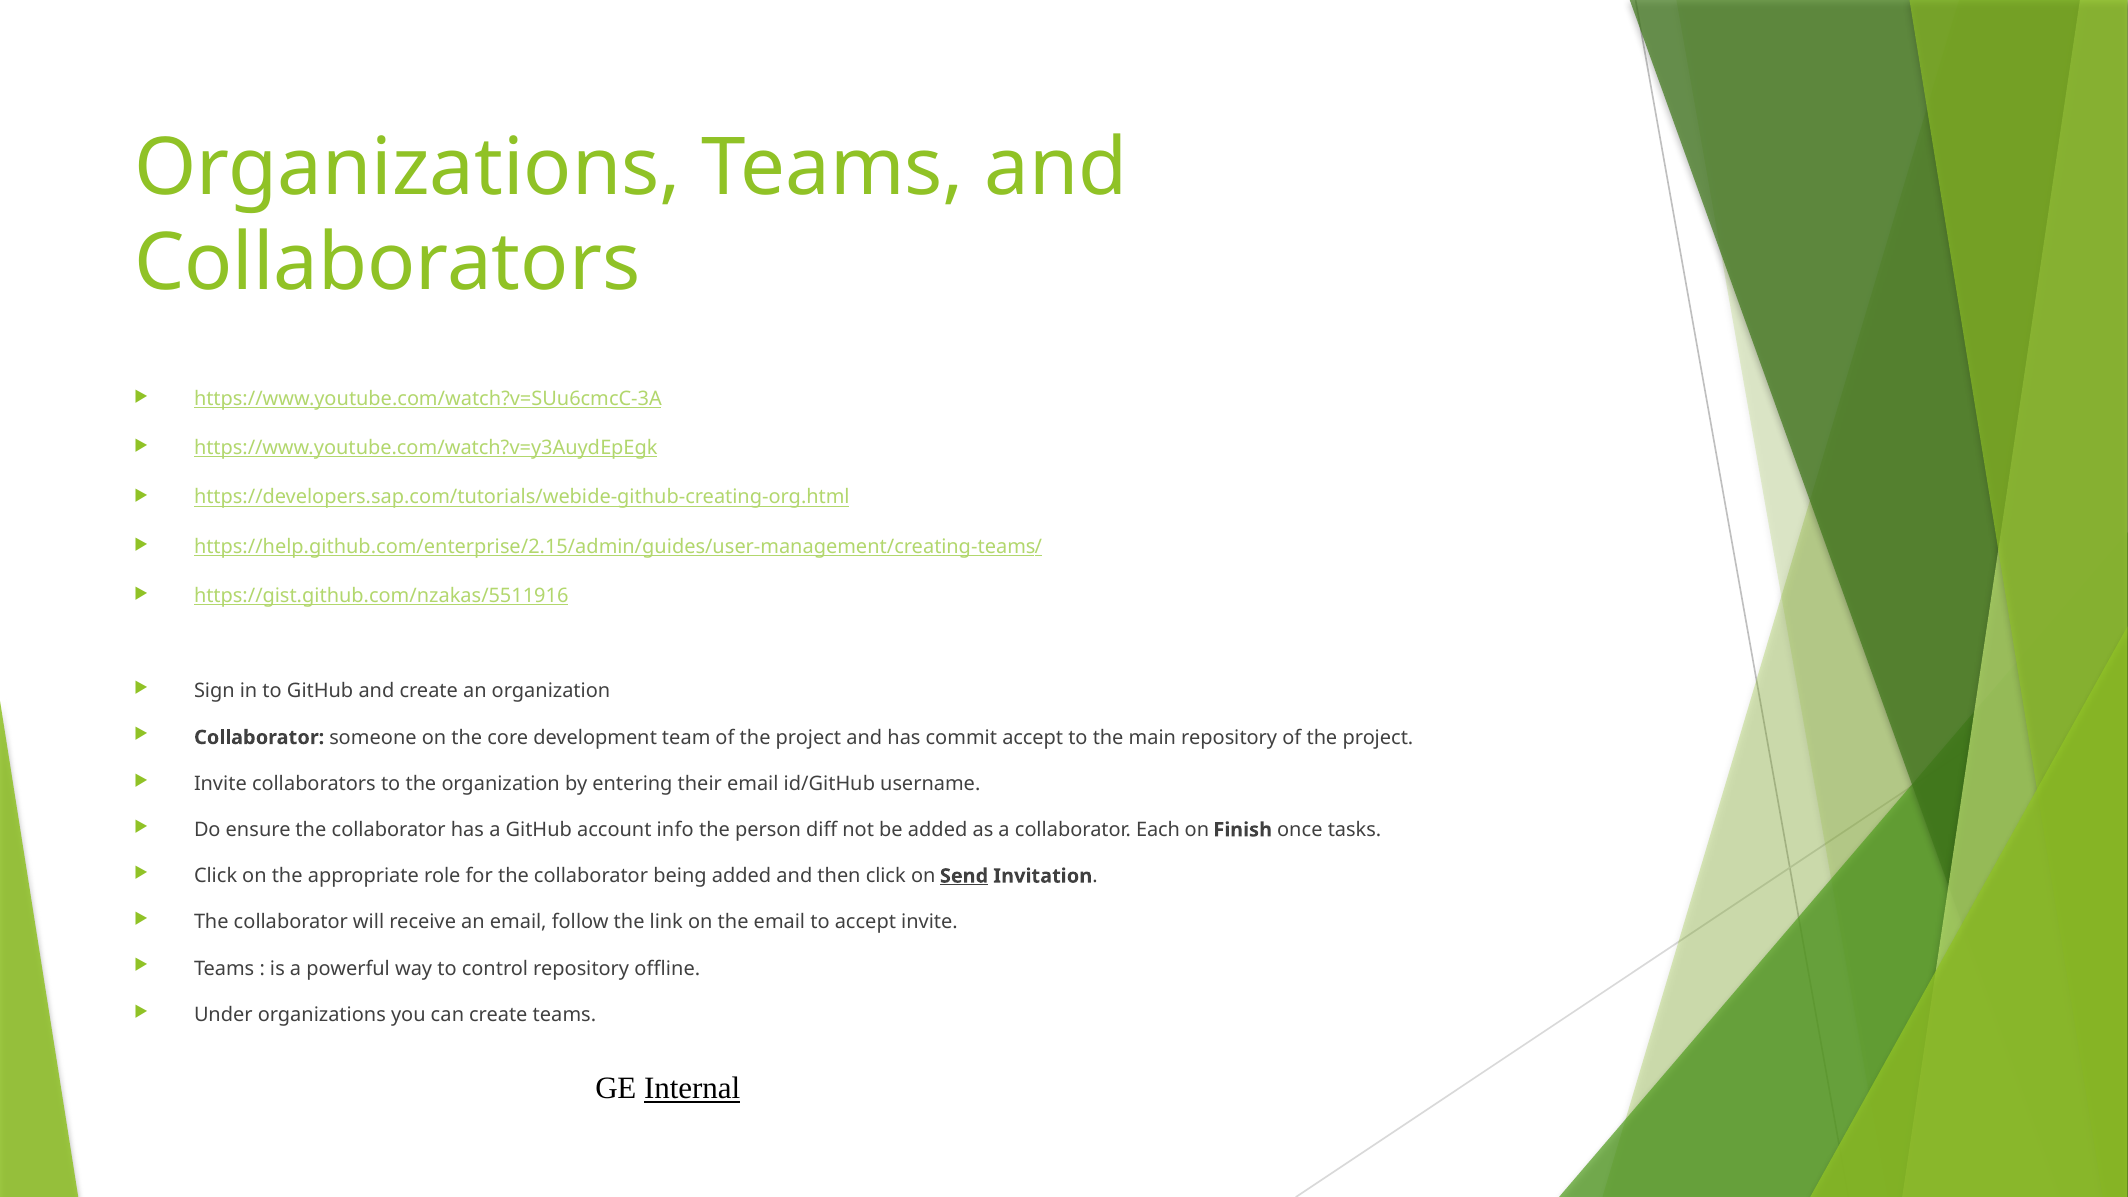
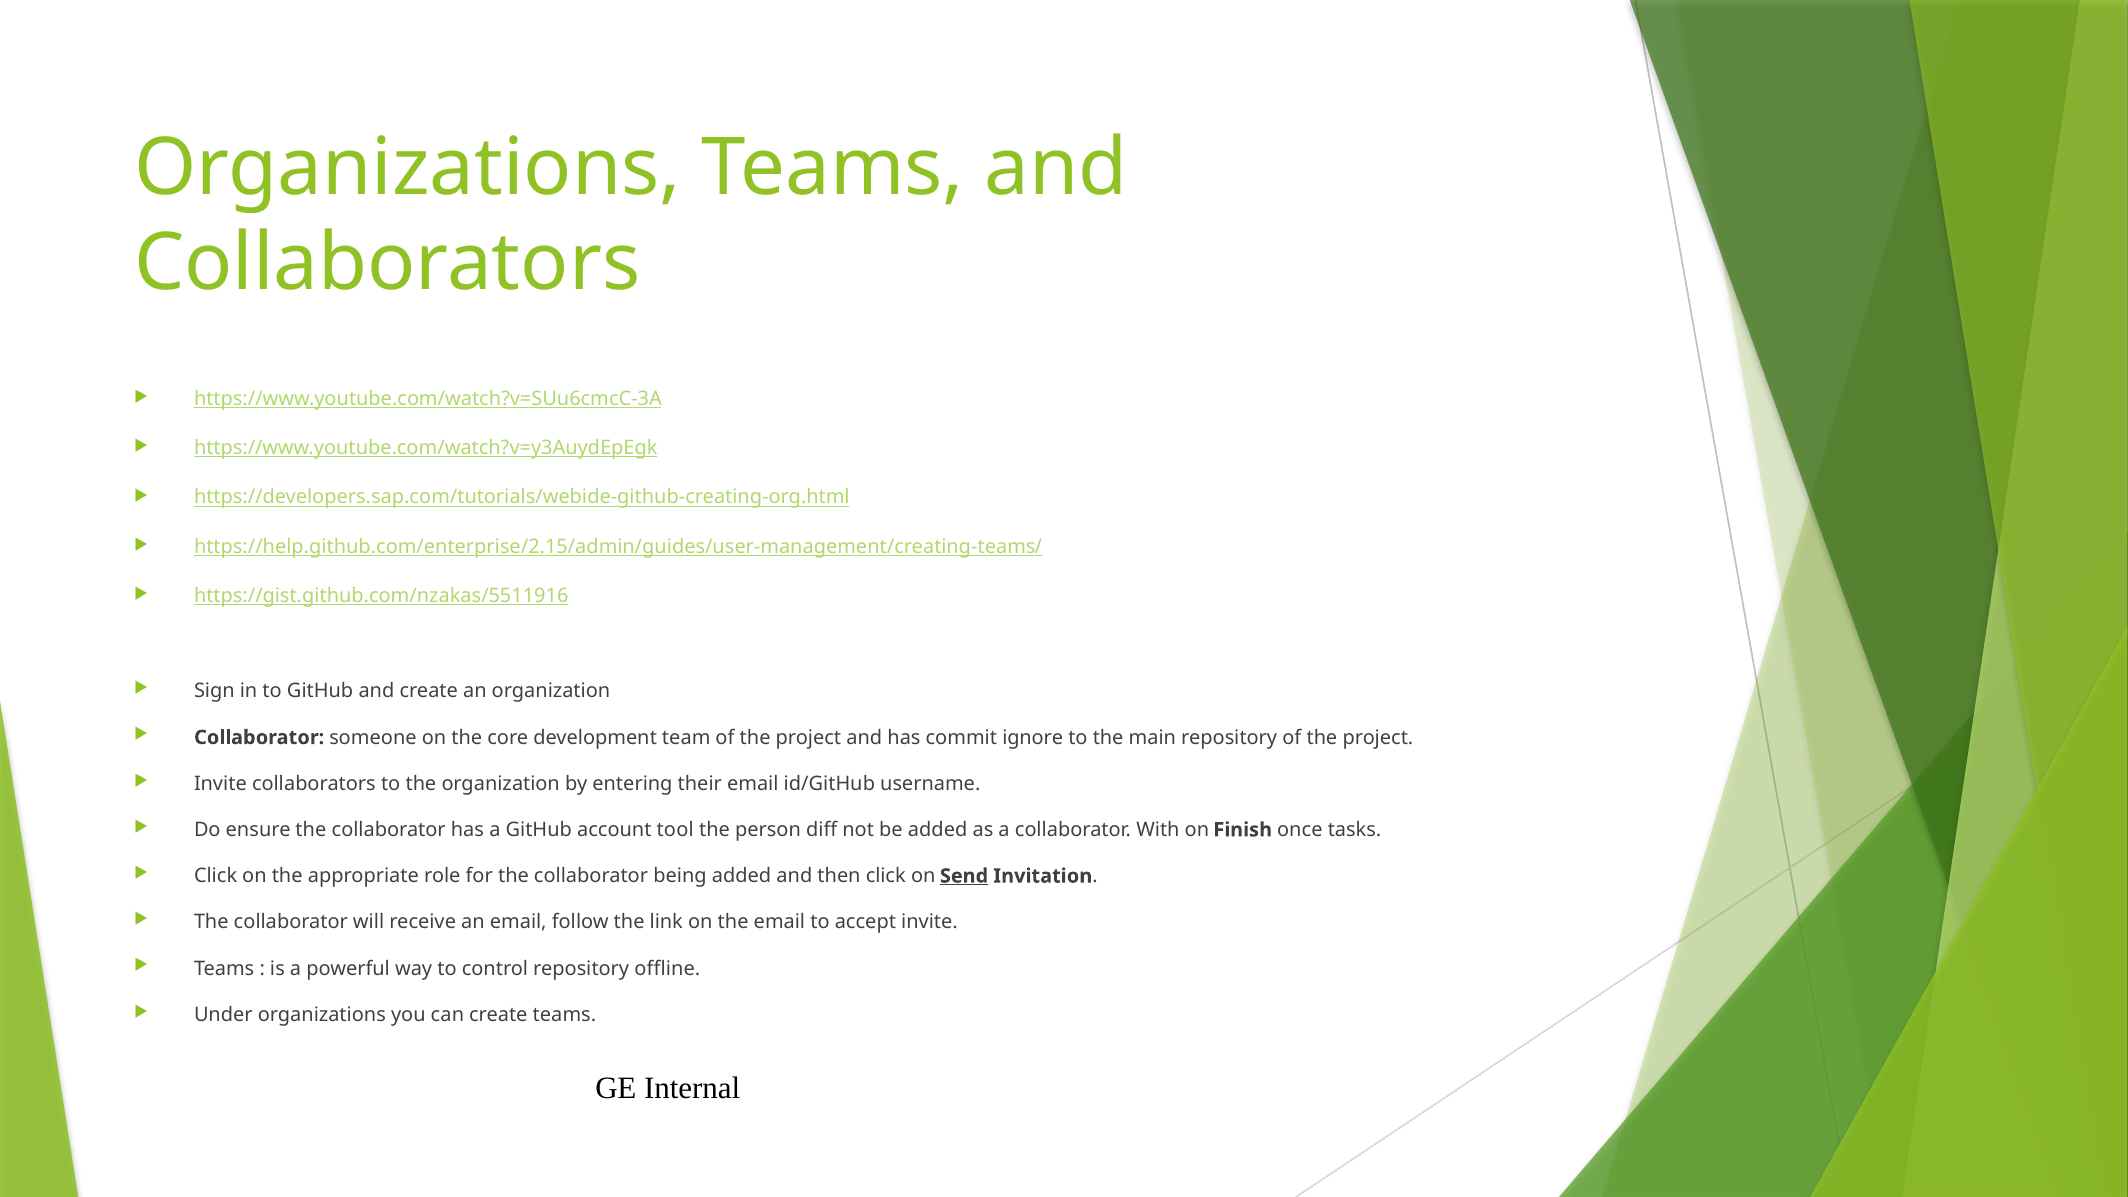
commit accept: accept -> ignore (1033, 737)
info: info -> tool (675, 830)
Each: Each -> With (1158, 830)
Internal underline: present -> none (692, 1088)
